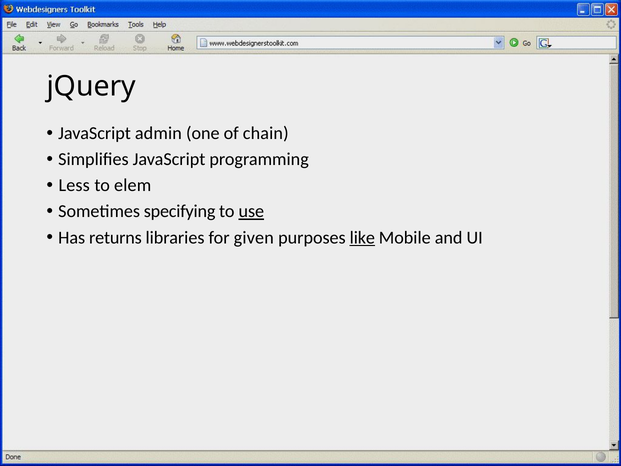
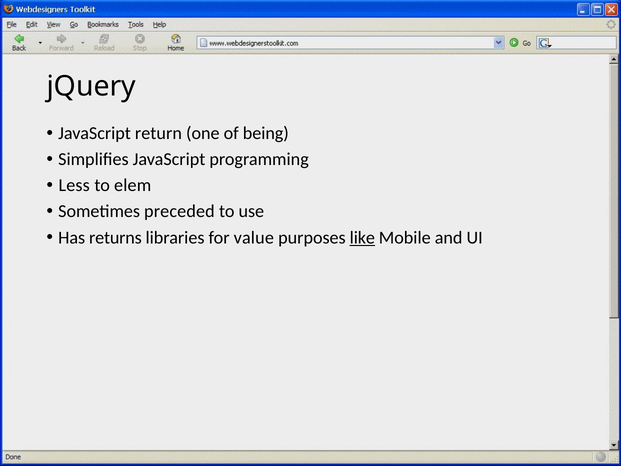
admin: admin -> return (158, 133)
chain: chain -> being (266, 133)
specifying: specifying -> preceded (179, 211)
use underline: present -> none (251, 211)
given: given -> value (254, 237)
